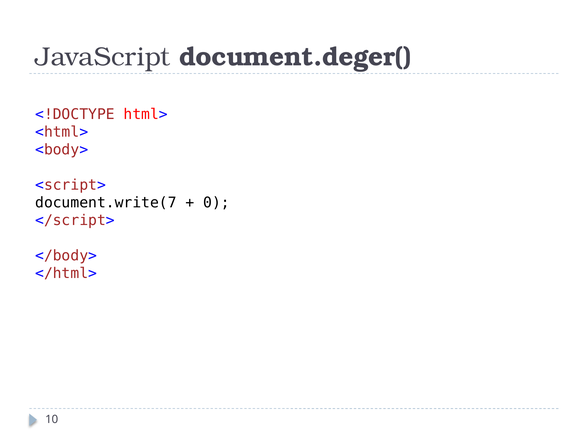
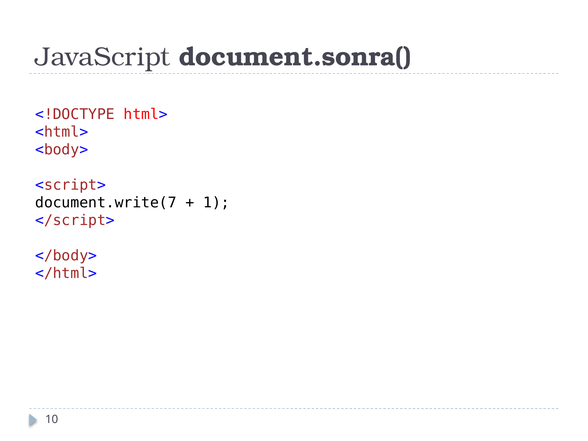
document.deger(: document.deger( -> document.sonra( (295, 57)
0: 0 -> 1 (216, 203)
